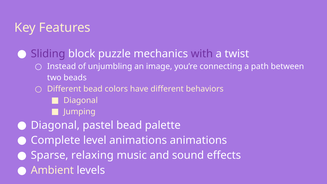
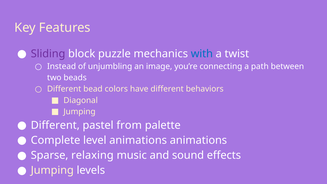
with colour: purple -> blue (202, 54)
Diagonal: Diagonal -> Different (55, 125)
pastel bead: bead -> from (129, 125)
Ambient: Ambient -> Jumping (52, 170)
